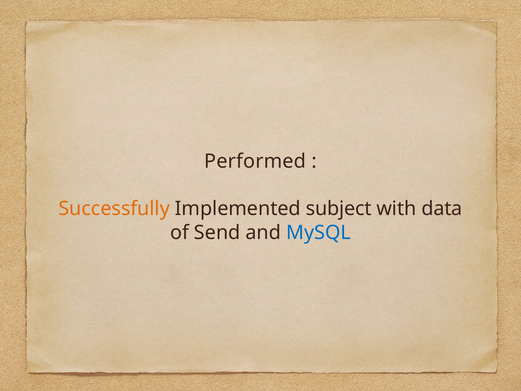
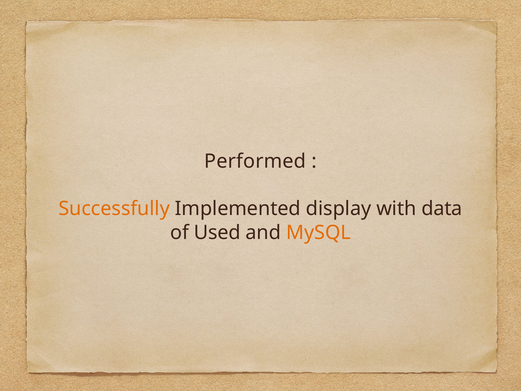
subject: subject -> display (339, 209)
Send: Send -> Used (217, 232)
MySQL colour: blue -> orange (319, 232)
